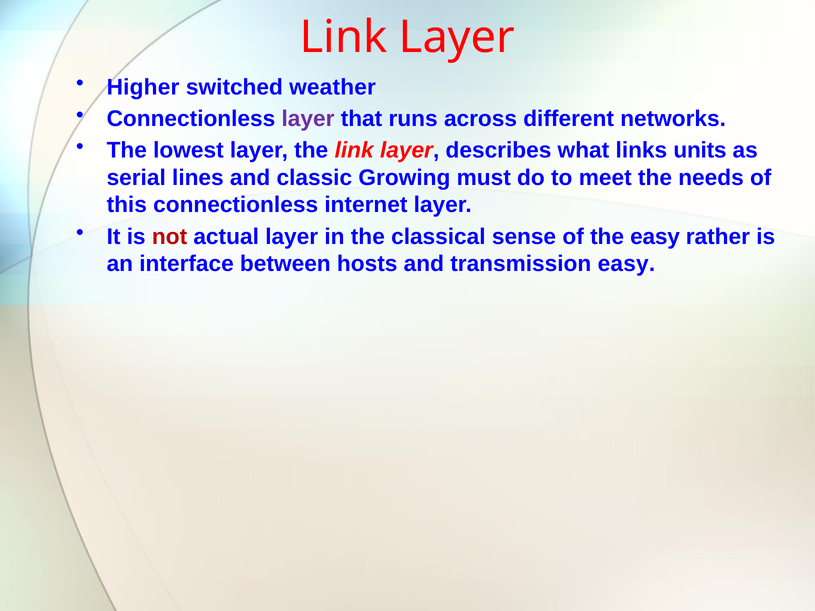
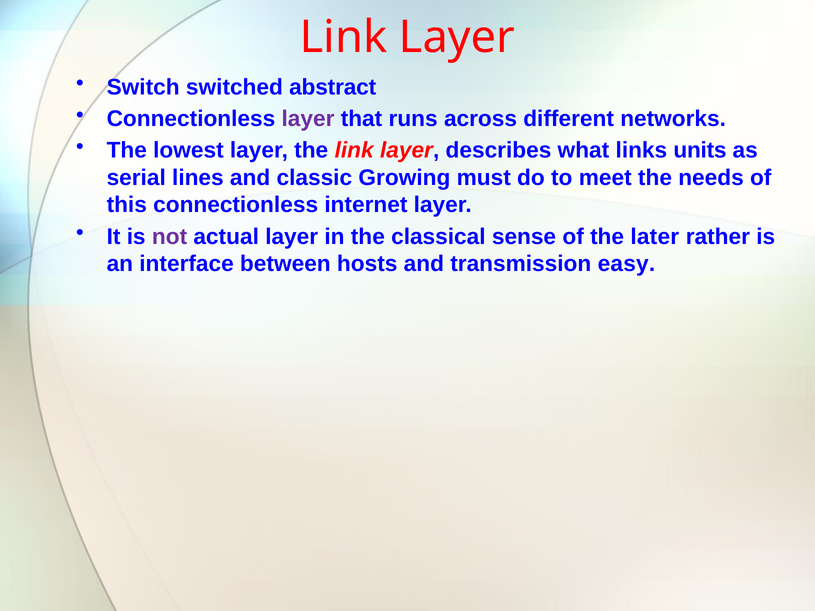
Higher: Higher -> Switch (143, 87)
weather: weather -> abstract (333, 87)
not colour: red -> purple (170, 237)
the easy: easy -> later (655, 237)
